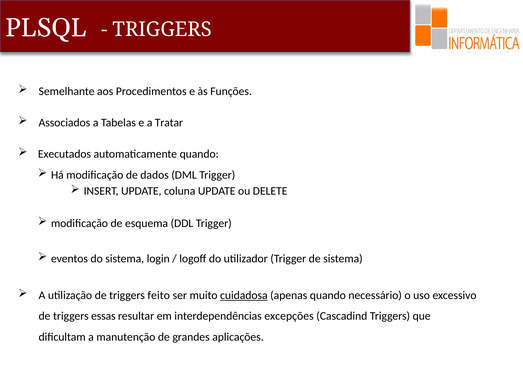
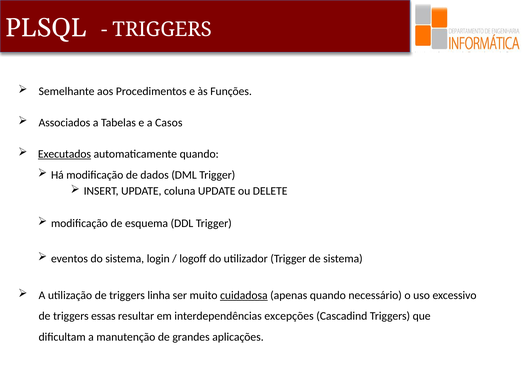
Tratar: Tratar -> Casos (169, 123)
Executados underline: none -> present (64, 154)
feito: feito -> linha (159, 295)
